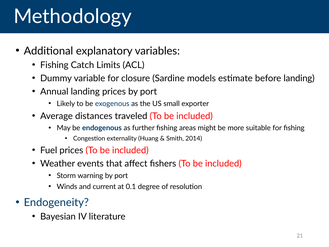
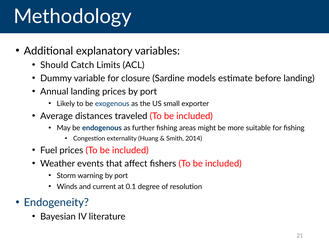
Fishing: Fishing -> Should (54, 65)
